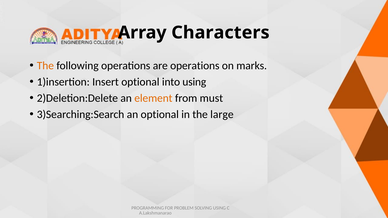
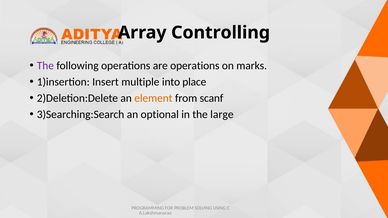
Characters: Characters -> Controlling (221, 33)
The colour: orange -> purple (45, 66)
Insert optional: optional -> multiple (140, 82)
into using: using -> place (194, 82)
must: must -> scanf (211, 98)
